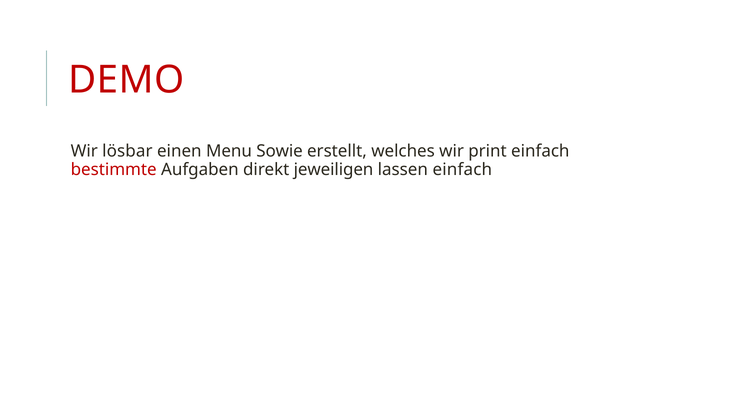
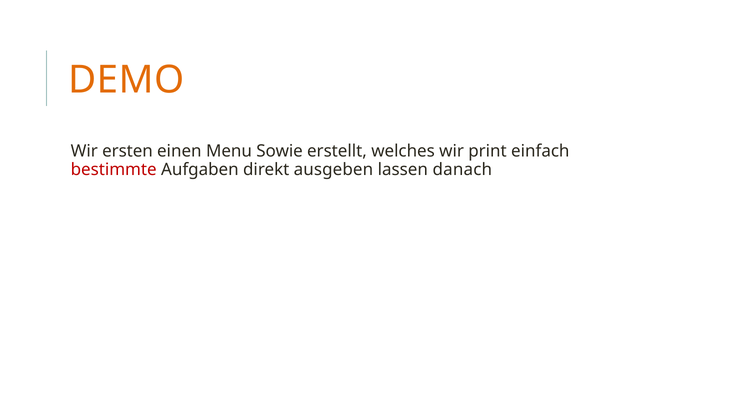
DEMO colour: red -> orange (126, 80)
lösbar: lösbar -> ersten (127, 151)
jeweiligen: jeweiligen -> ausgeben (333, 169)
lassen einfach: einfach -> danach (462, 169)
